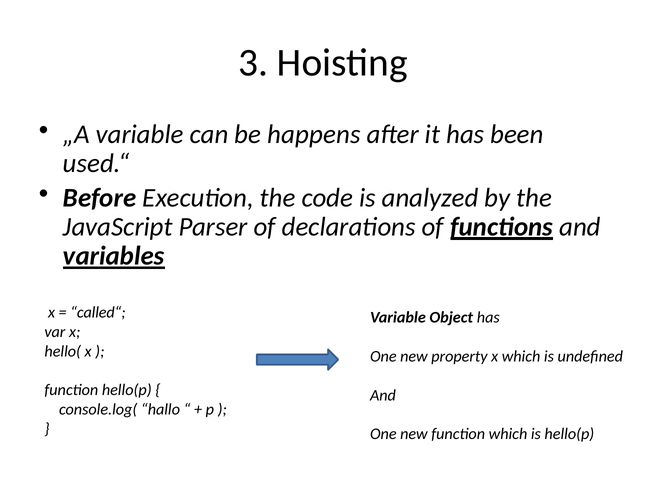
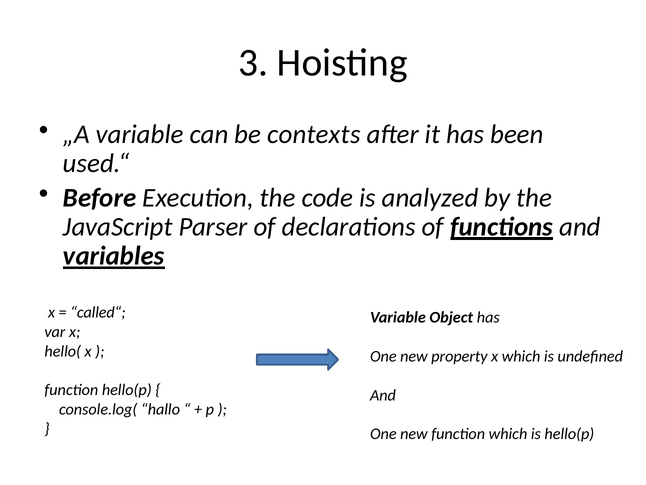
happens: happens -> contexts (314, 134)
